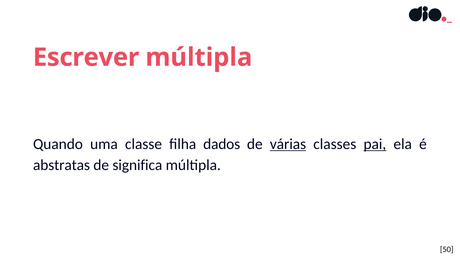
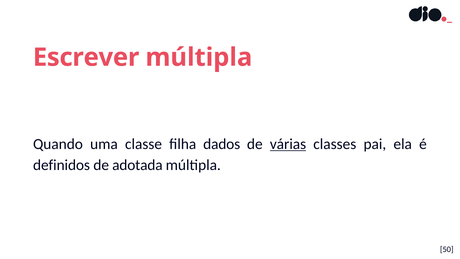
pai underline: present -> none (375, 144)
abstratas: abstratas -> definidos (62, 165)
significa: significa -> adotada (137, 165)
